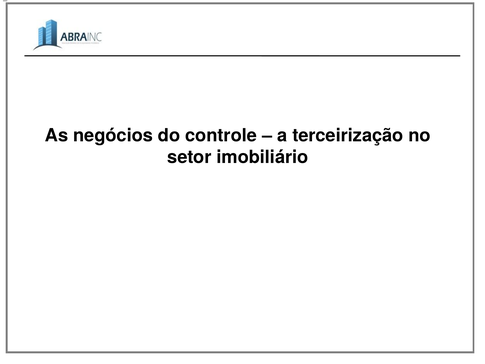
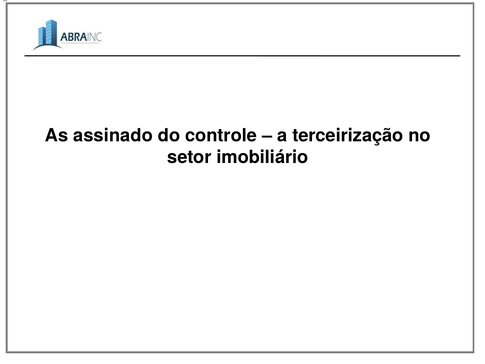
negócios: negócios -> assinado (113, 135)
